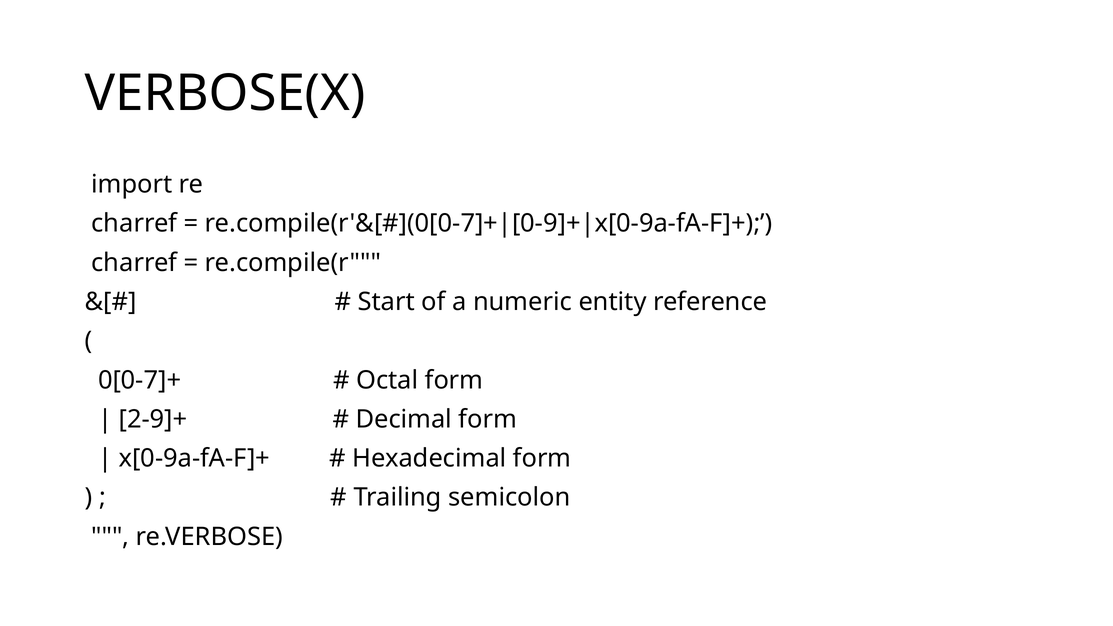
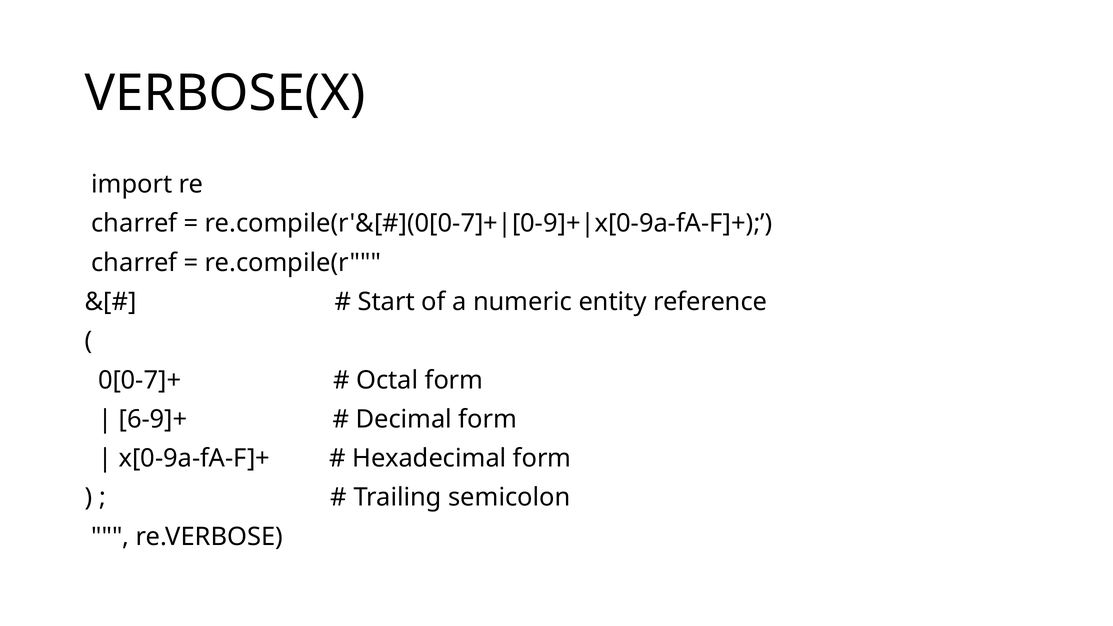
2-9]+: 2-9]+ -> 6-9]+ (153, 419)
